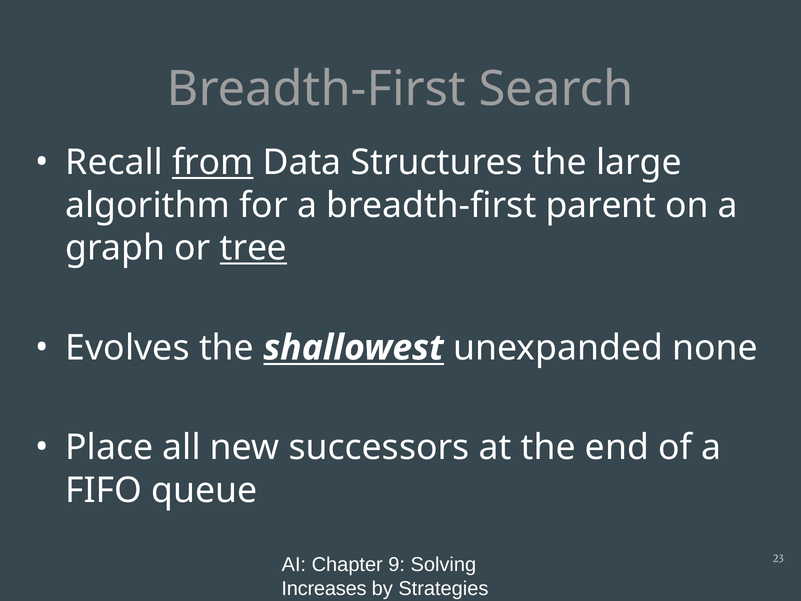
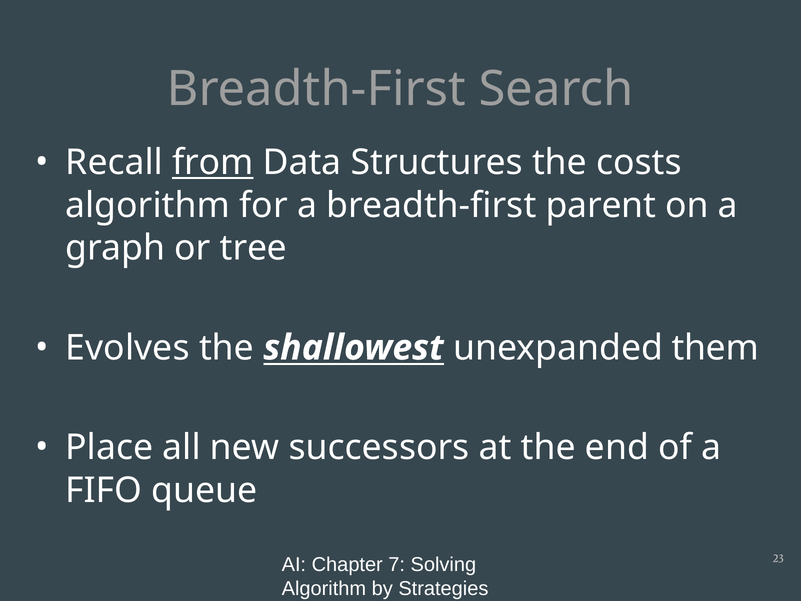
large: large -> costs (639, 162)
tree underline: present -> none (253, 248)
none: none -> them (715, 348)
9: 9 -> 7 (397, 564)
Increases: Increases -> Algorithm (324, 589)
